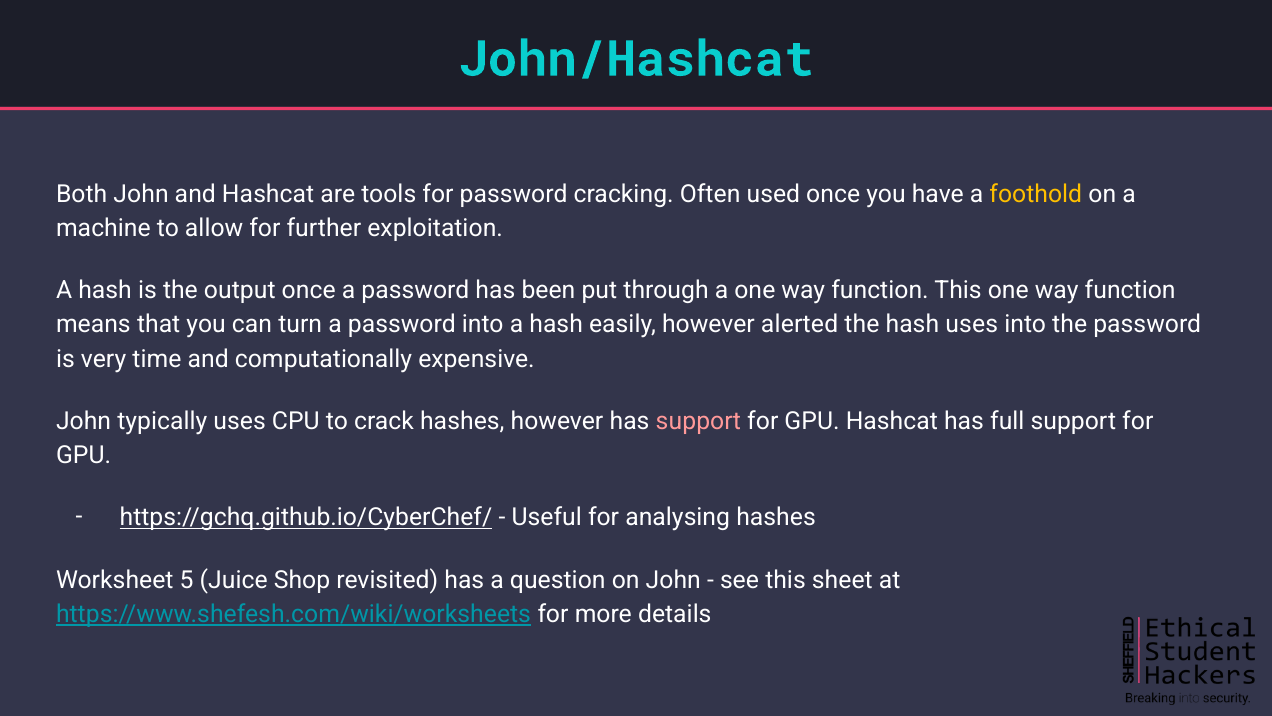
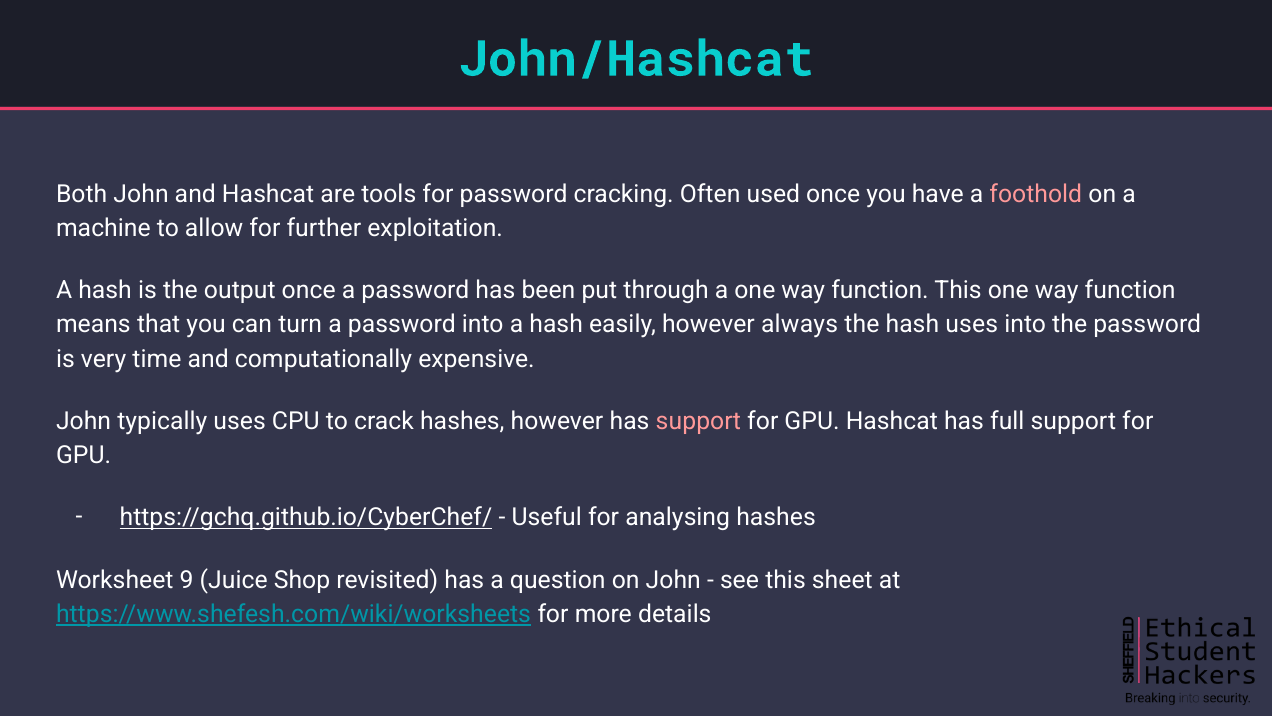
foothold colour: yellow -> pink (1036, 194)
alerted: alerted -> always (800, 325)
5: 5 -> 9 (187, 580)
